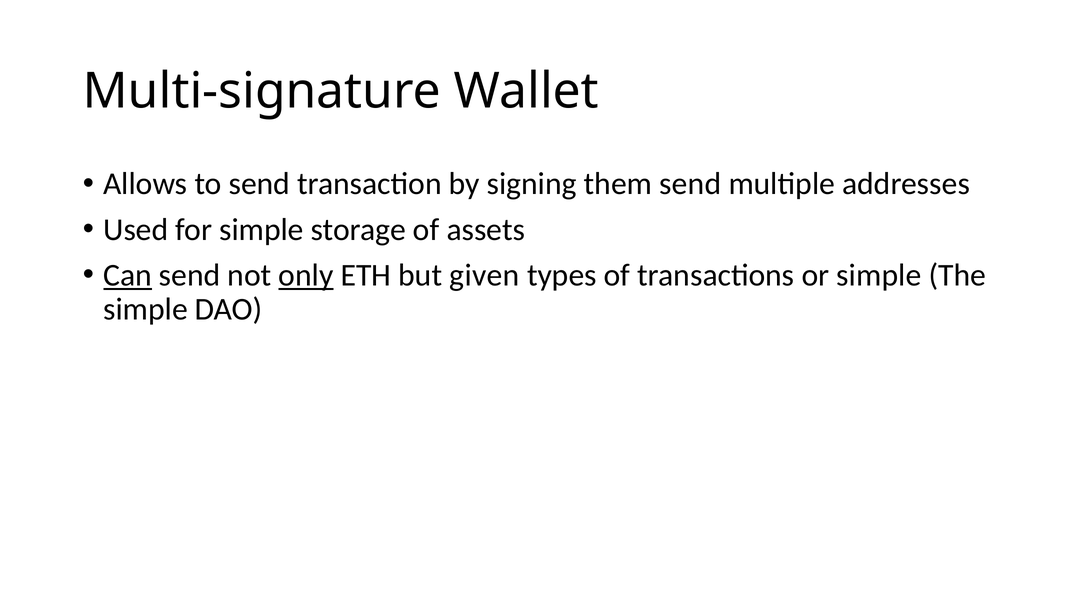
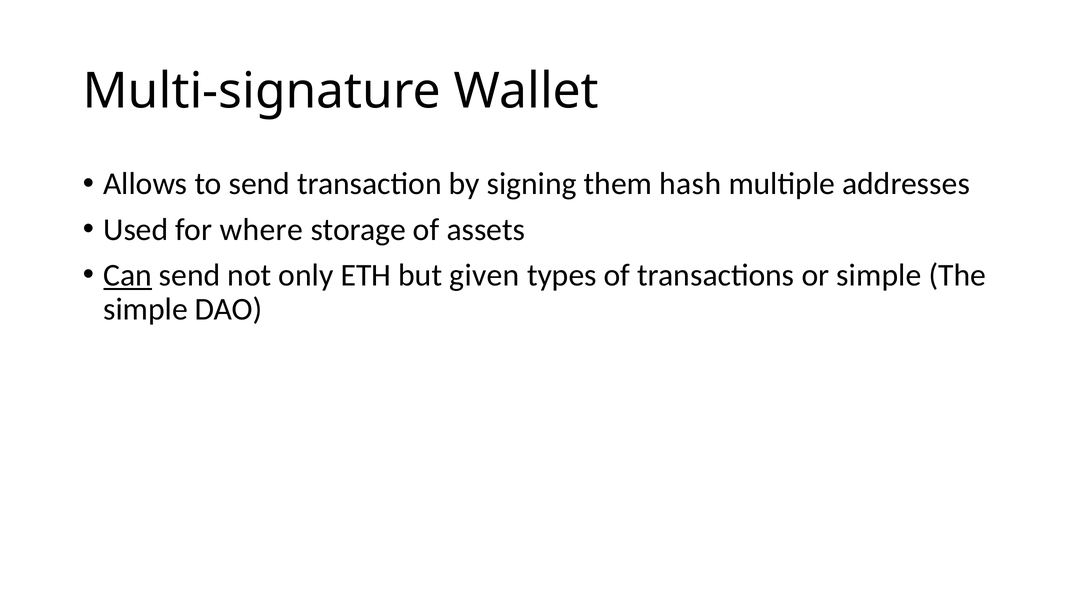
them send: send -> hash (690, 184)
for simple: simple -> where (261, 229)
only underline: present -> none (306, 275)
